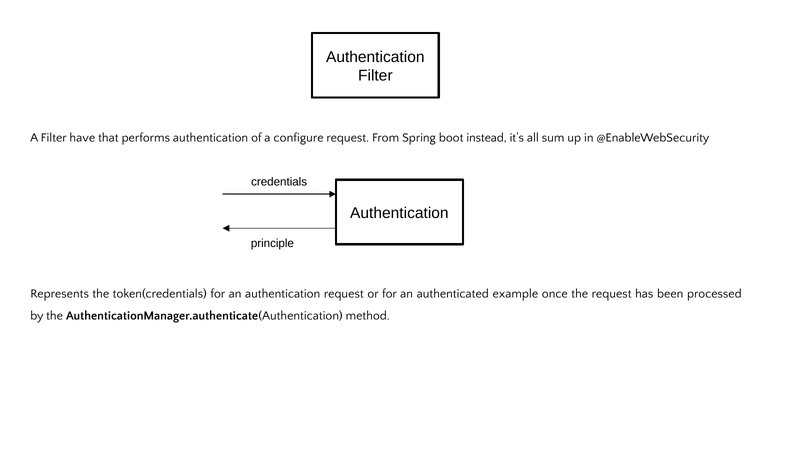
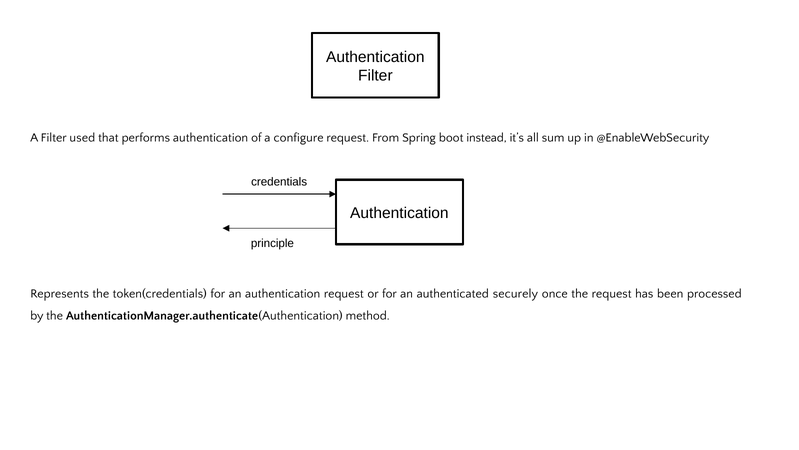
have: have -> used (82, 138)
example: example -> securely (515, 293)
